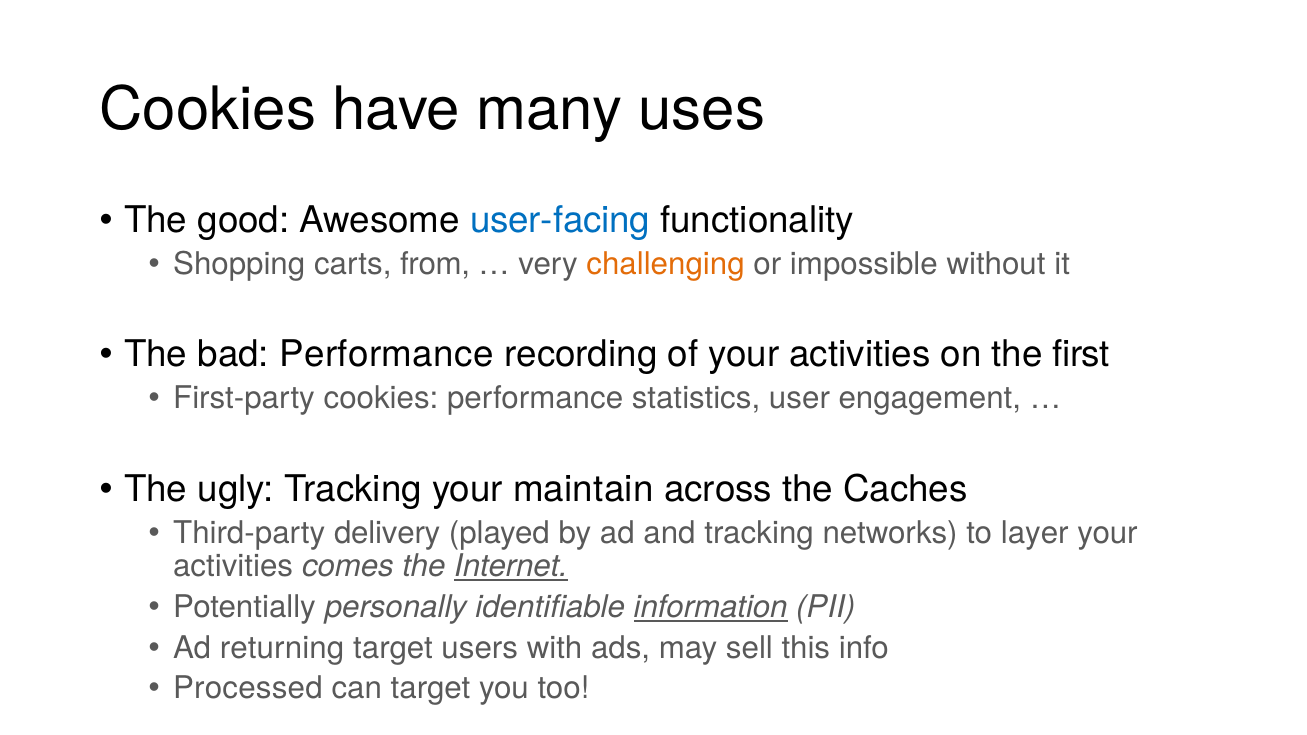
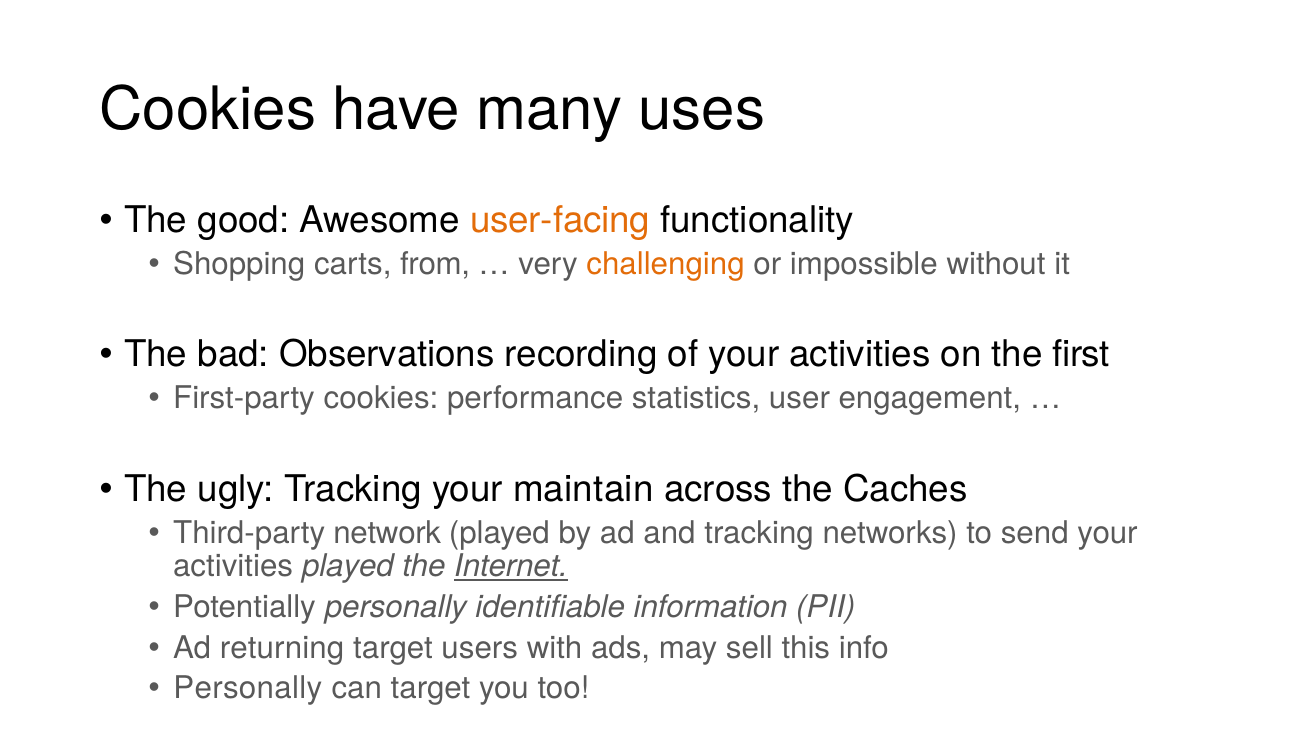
user-facing colour: blue -> orange (560, 220)
bad Performance: Performance -> Observations (387, 355)
delivery: delivery -> network (387, 533)
layer: layer -> send (1035, 533)
activities comes: comes -> played (348, 567)
information underline: present -> none (711, 607)
Processed: Processed -> Personally (248, 689)
